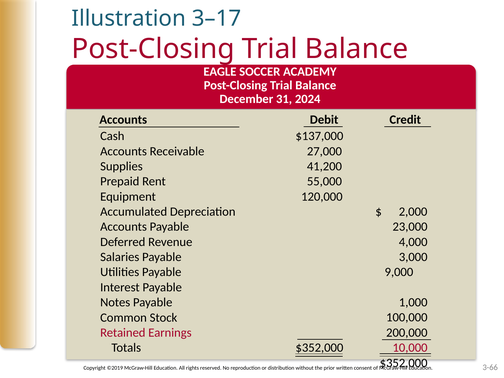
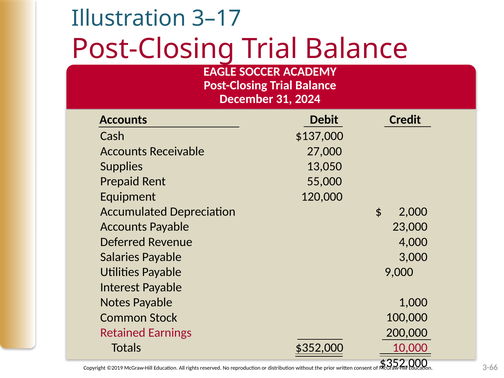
41,200: 41,200 -> 13,050 (324, 166)
